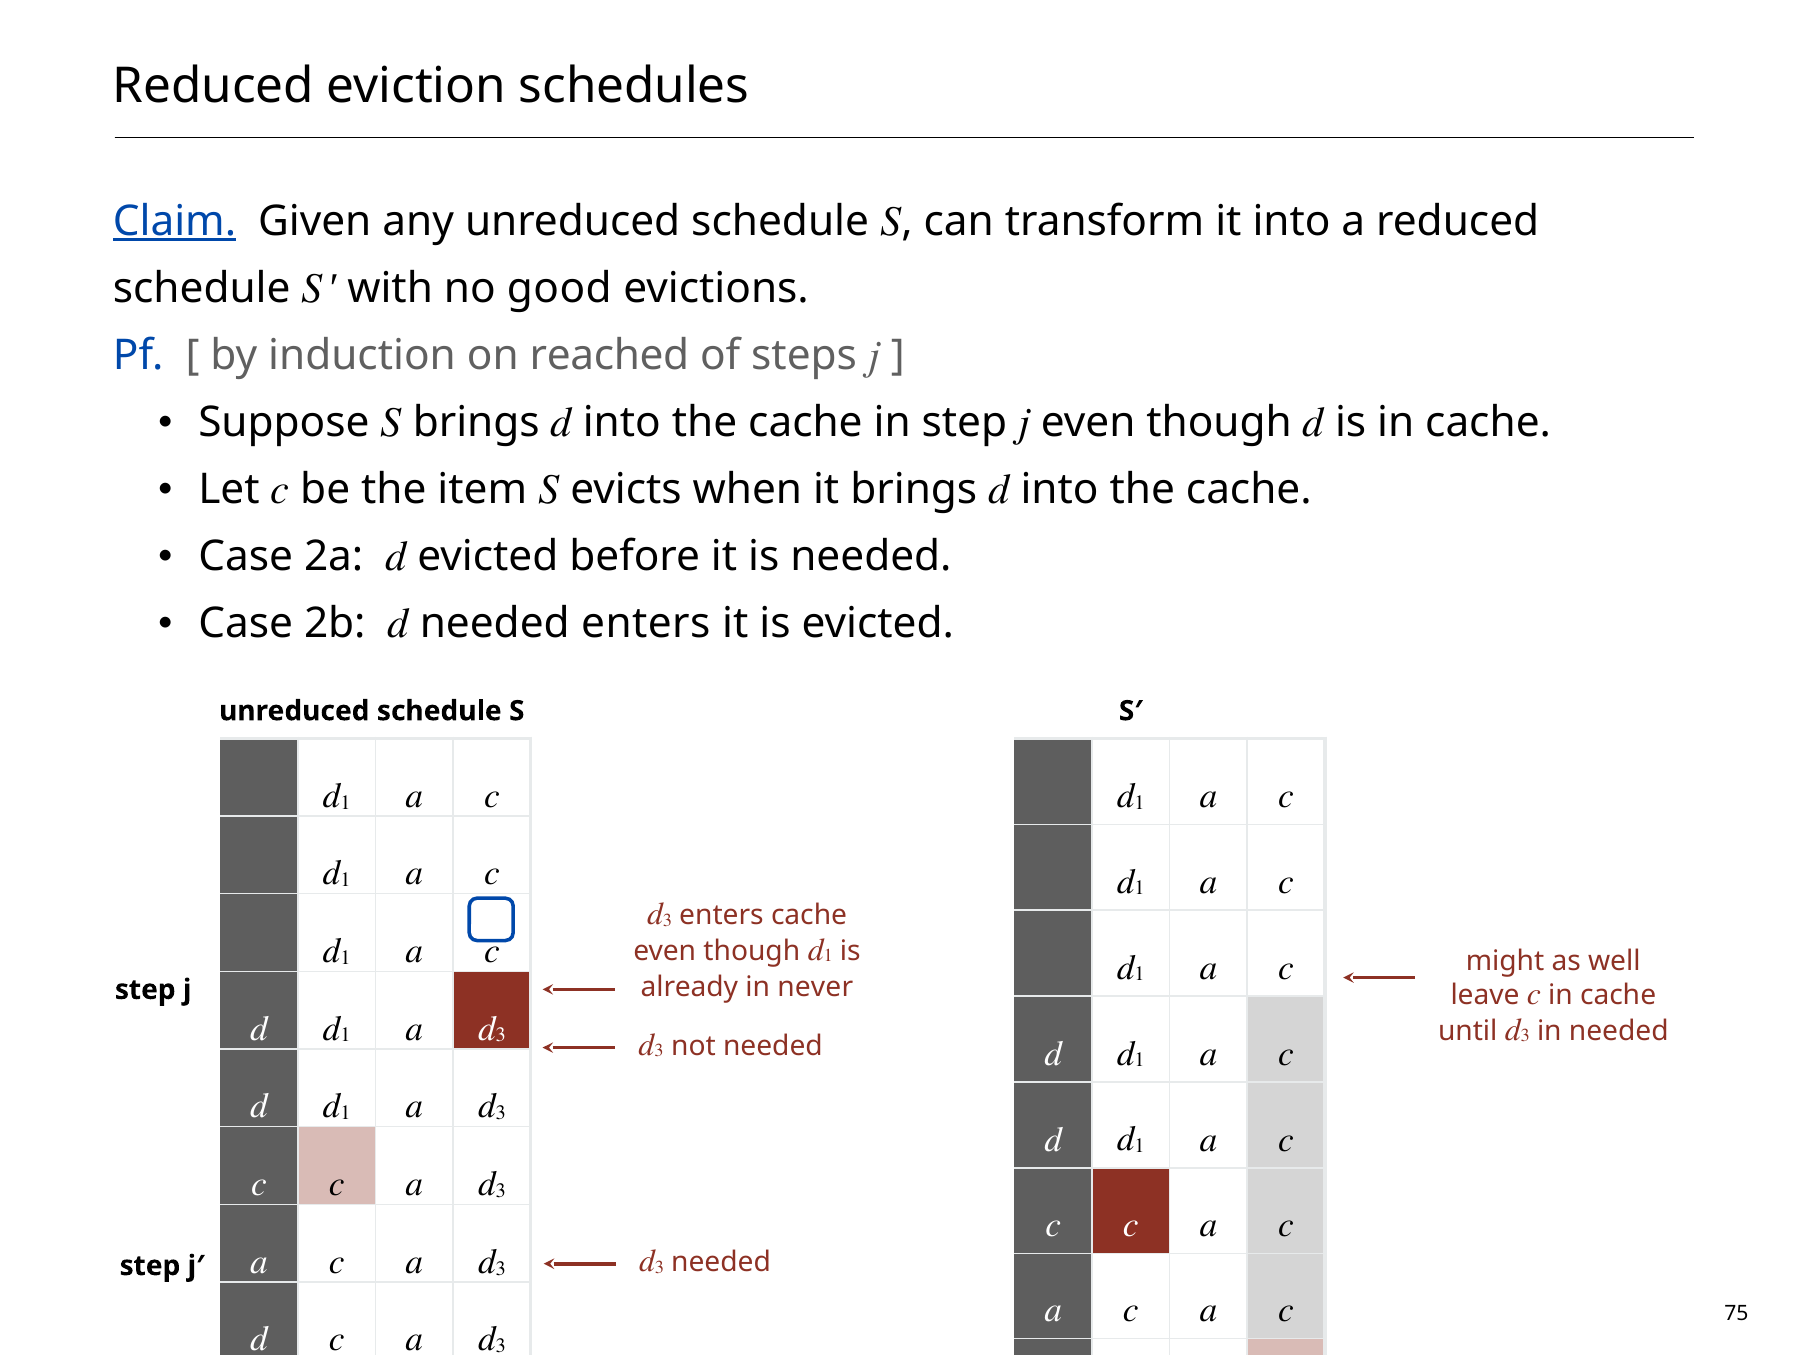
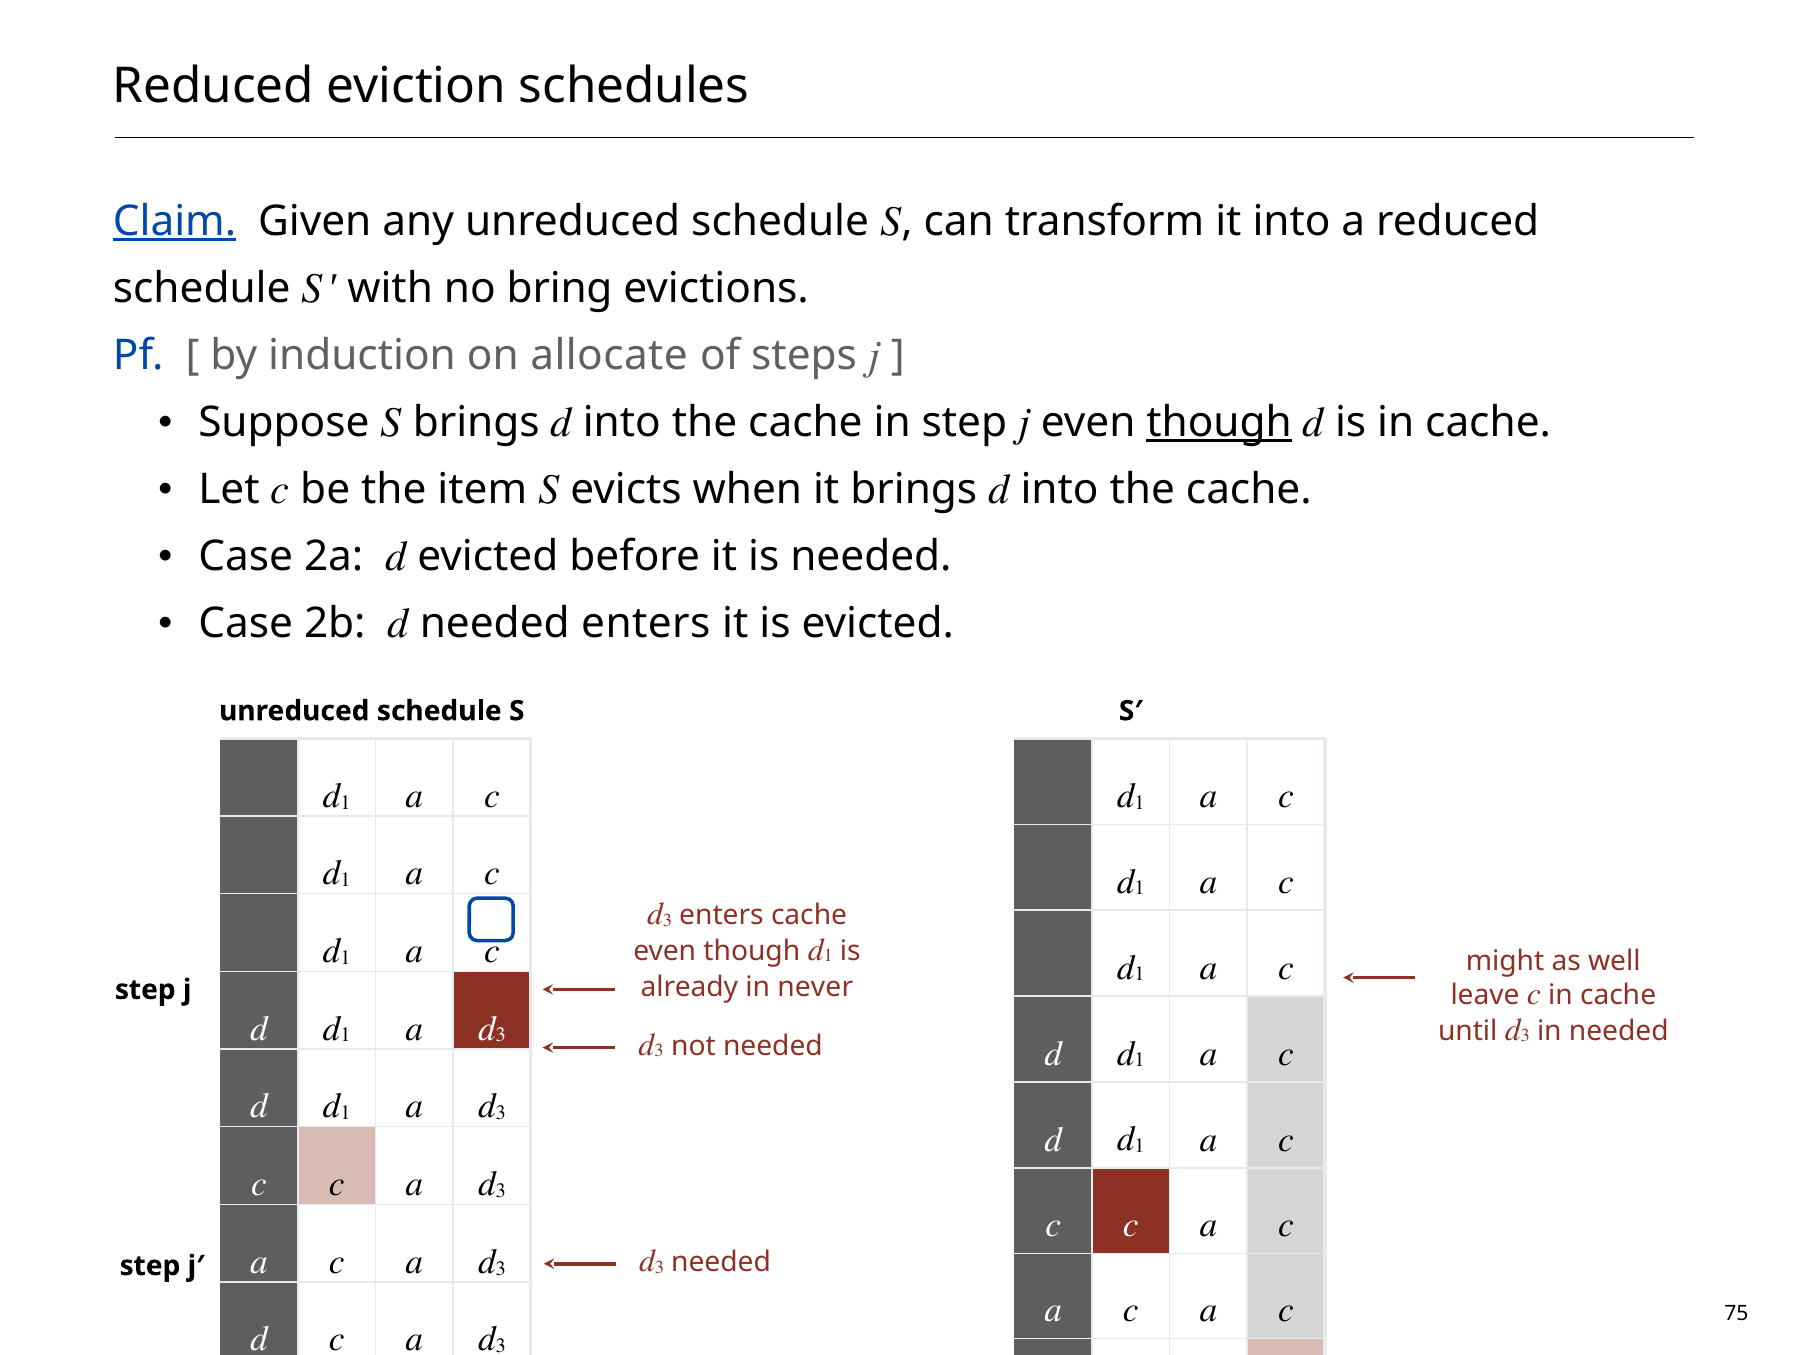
good: good -> bring (560, 288)
reached: reached -> allocate (609, 355)
though underline: none -> present (1219, 422)
